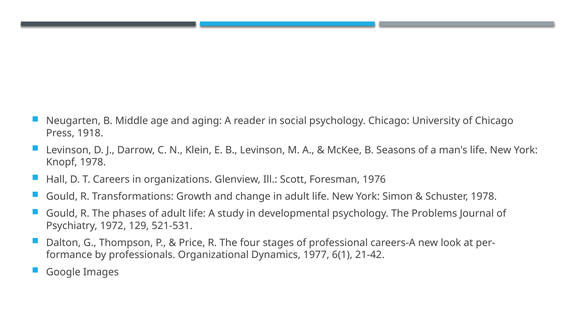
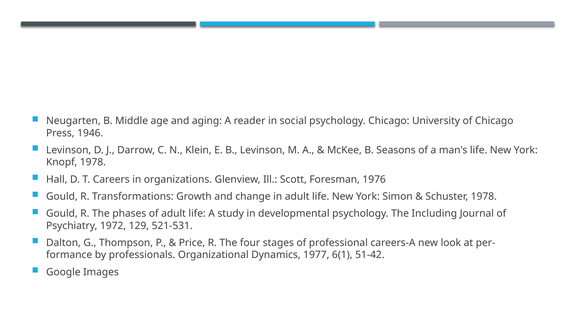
1918: 1918 -> 1946 (90, 133)
Problems: Problems -> Including (434, 214)
21-42: 21-42 -> 51-42 (370, 255)
